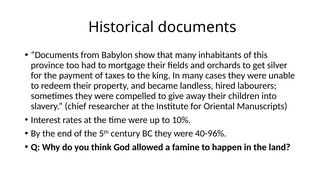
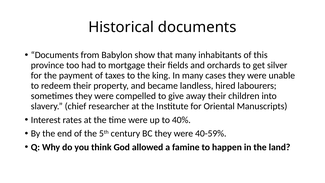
10%: 10% -> 40% (181, 120)
40-96%: 40-96% -> 40-59% (211, 133)
